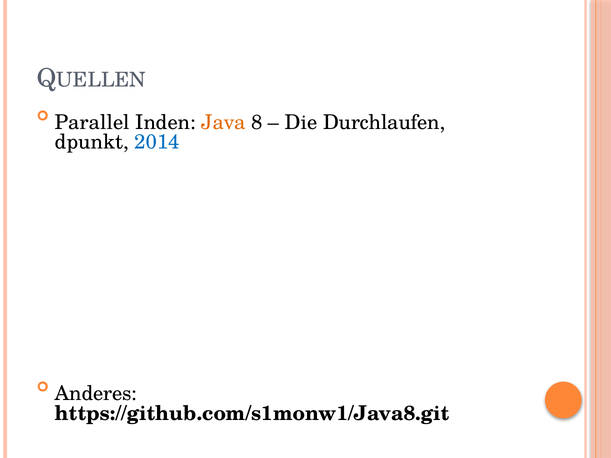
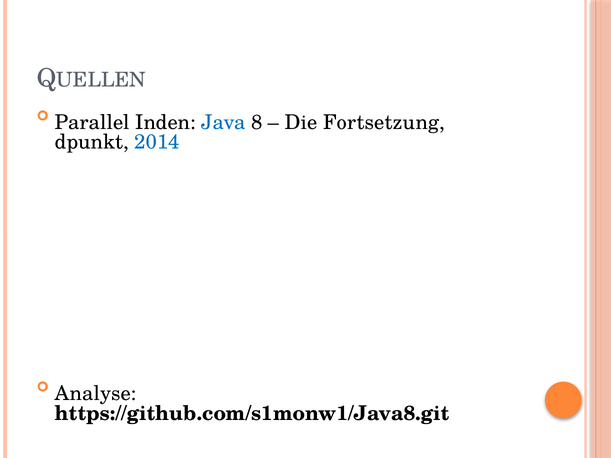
Java colour: orange -> blue (224, 123)
Durchlaufen: Durchlaufen -> Fortsetzung (384, 123)
Anderes: Anderes -> Analyse (96, 394)
